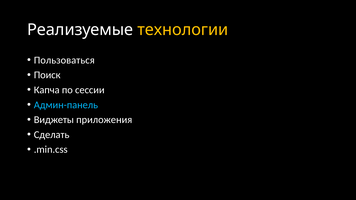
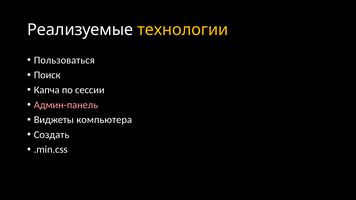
Админ-панель colour: light blue -> pink (66, 105)
приложения: приложения -> компьютера (104, 120)
Сделать: Сделать -> Создать (52, 135)
